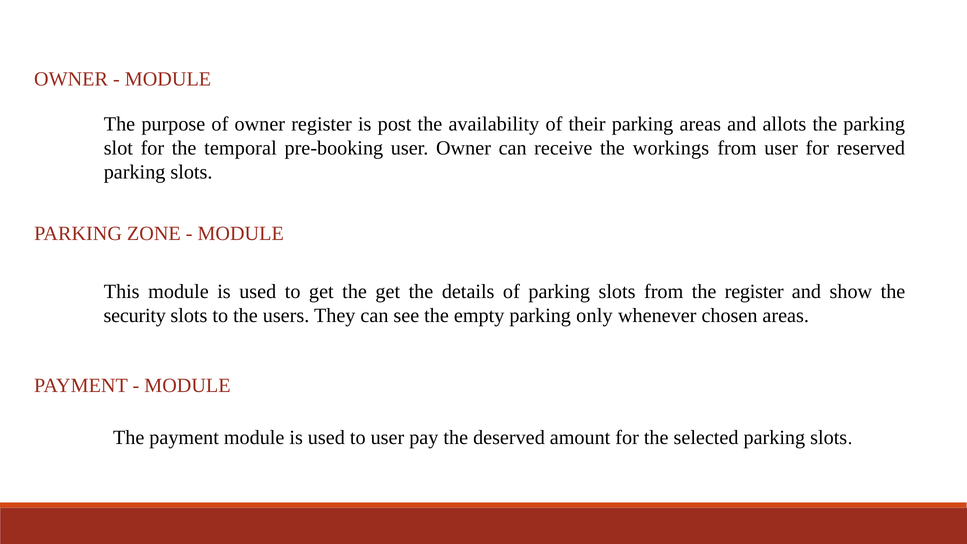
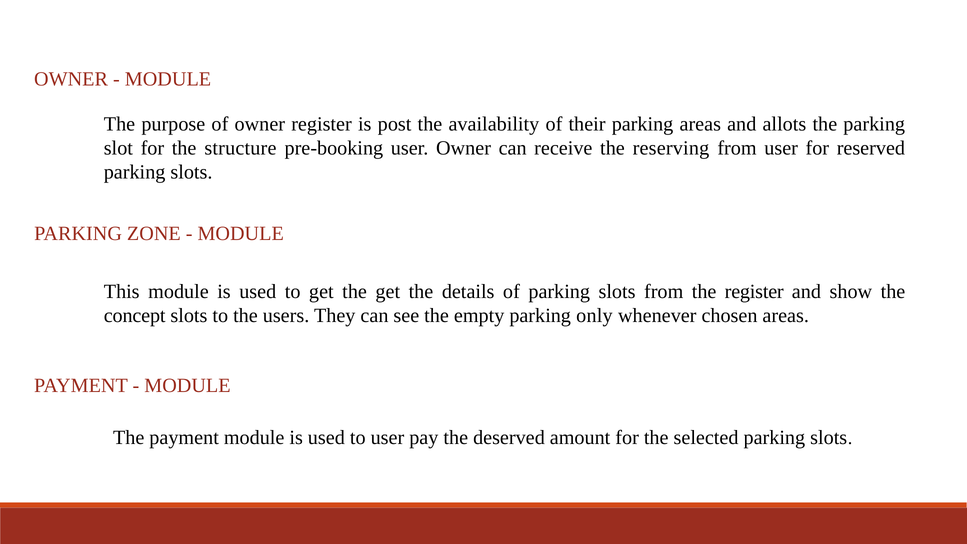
temporal: temporal -> structure (240, 148)
workings: workings -> reserving (671, 148)
security: security -> concept (135, 316)
